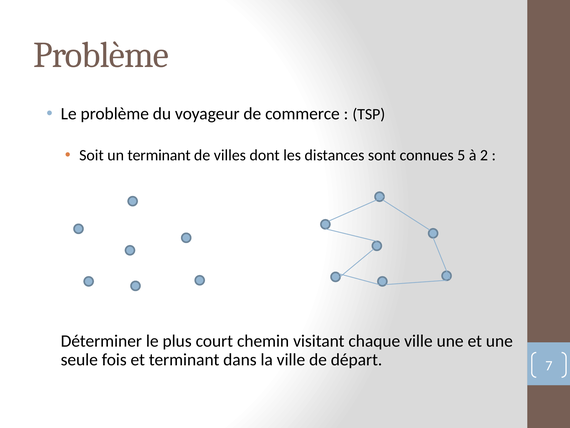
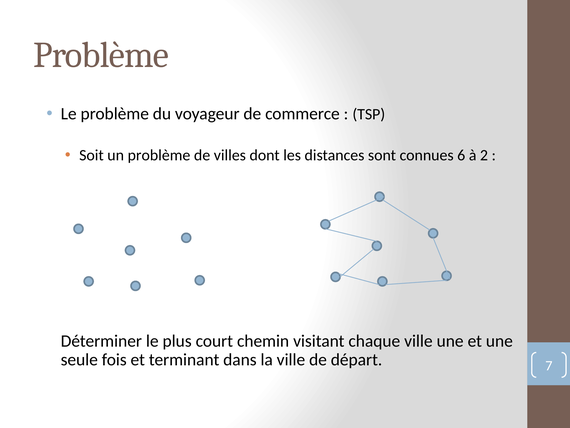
un terminant: terminant -> problème (159, 155)
5: 5 -> 6 (461, 155)
